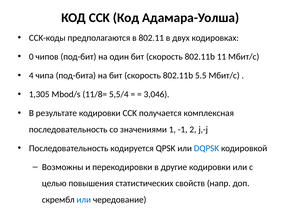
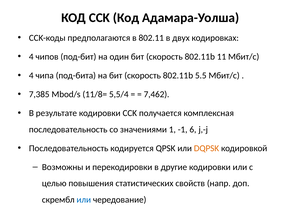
0: 0 -> 4 (31, 57)
1,305: 1,305 -> 7,385 (39, 94)
3,046: 3,046 -> 7,462 (157, 94)
2: 2 -> 6 (193, 129)
DQPSK colour: blue -> orange (206, 148)
